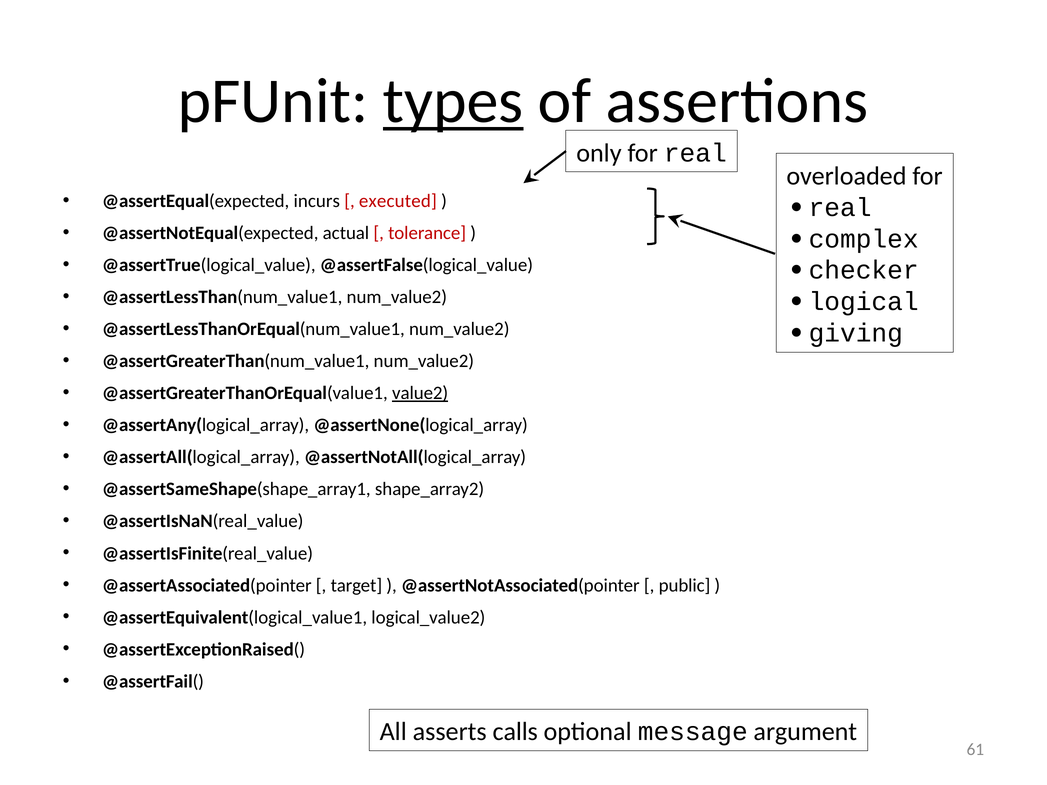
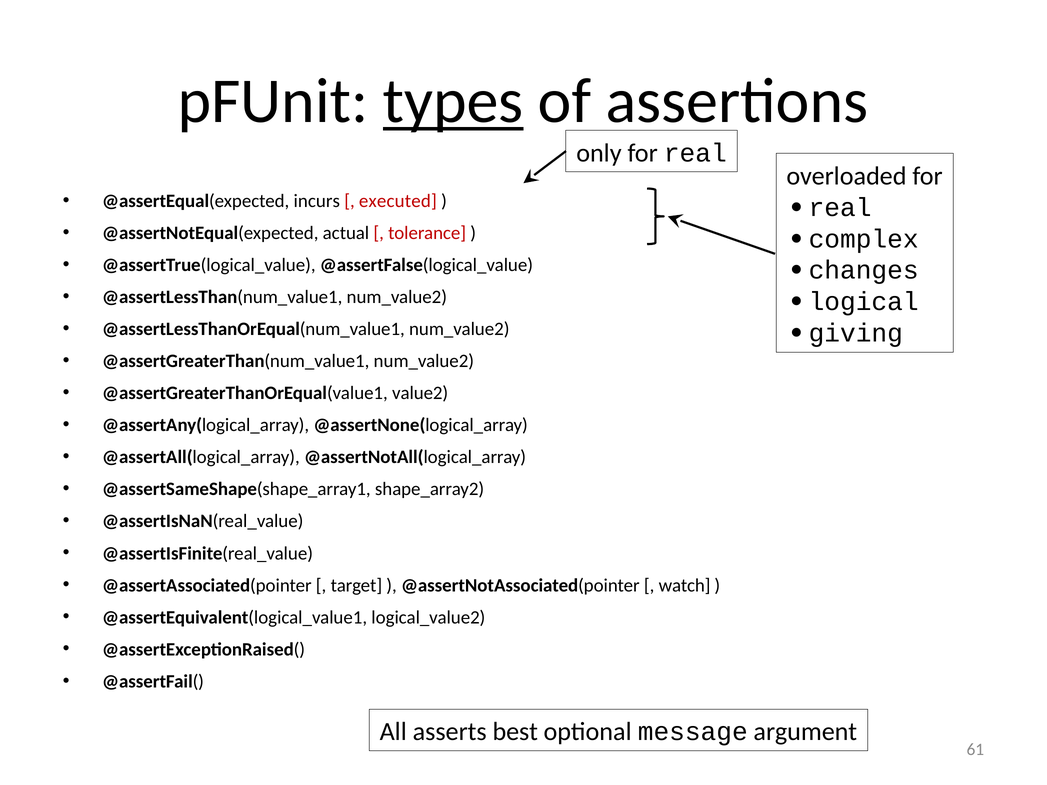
checker: checker -> changes (864, 270)
value2 underline: present -> none (420, 393)
public: public -> watch (685, 585)
calls: calls -> best (515, 732)
